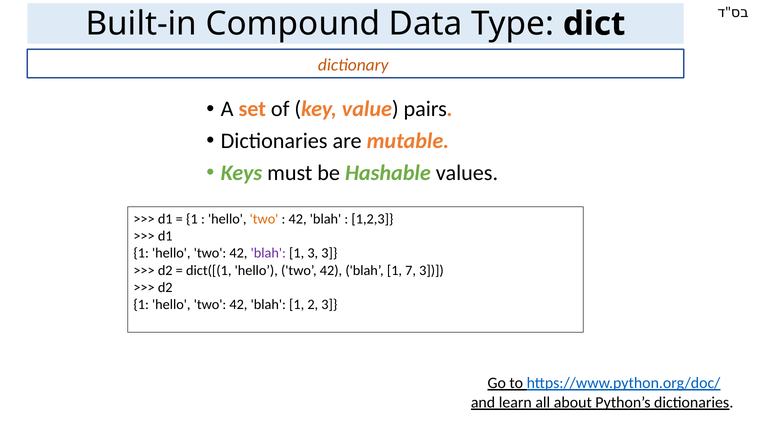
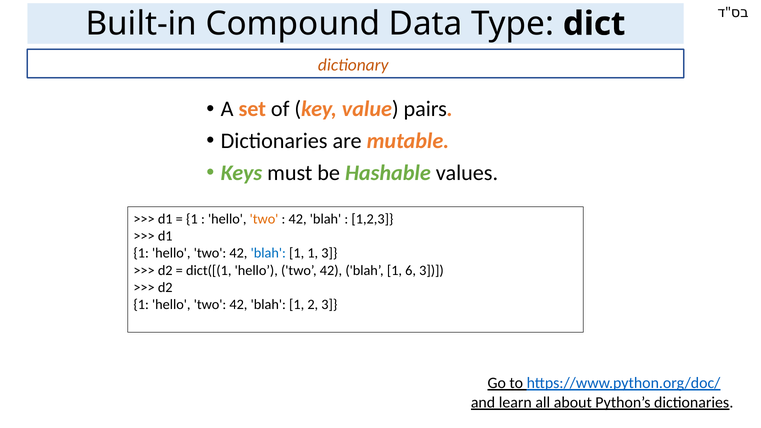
blah colour: purple -> blue (268, 253)
1 3: 3 -> 1 (313, 253)
7: 7 -> 6 (411, 270)
